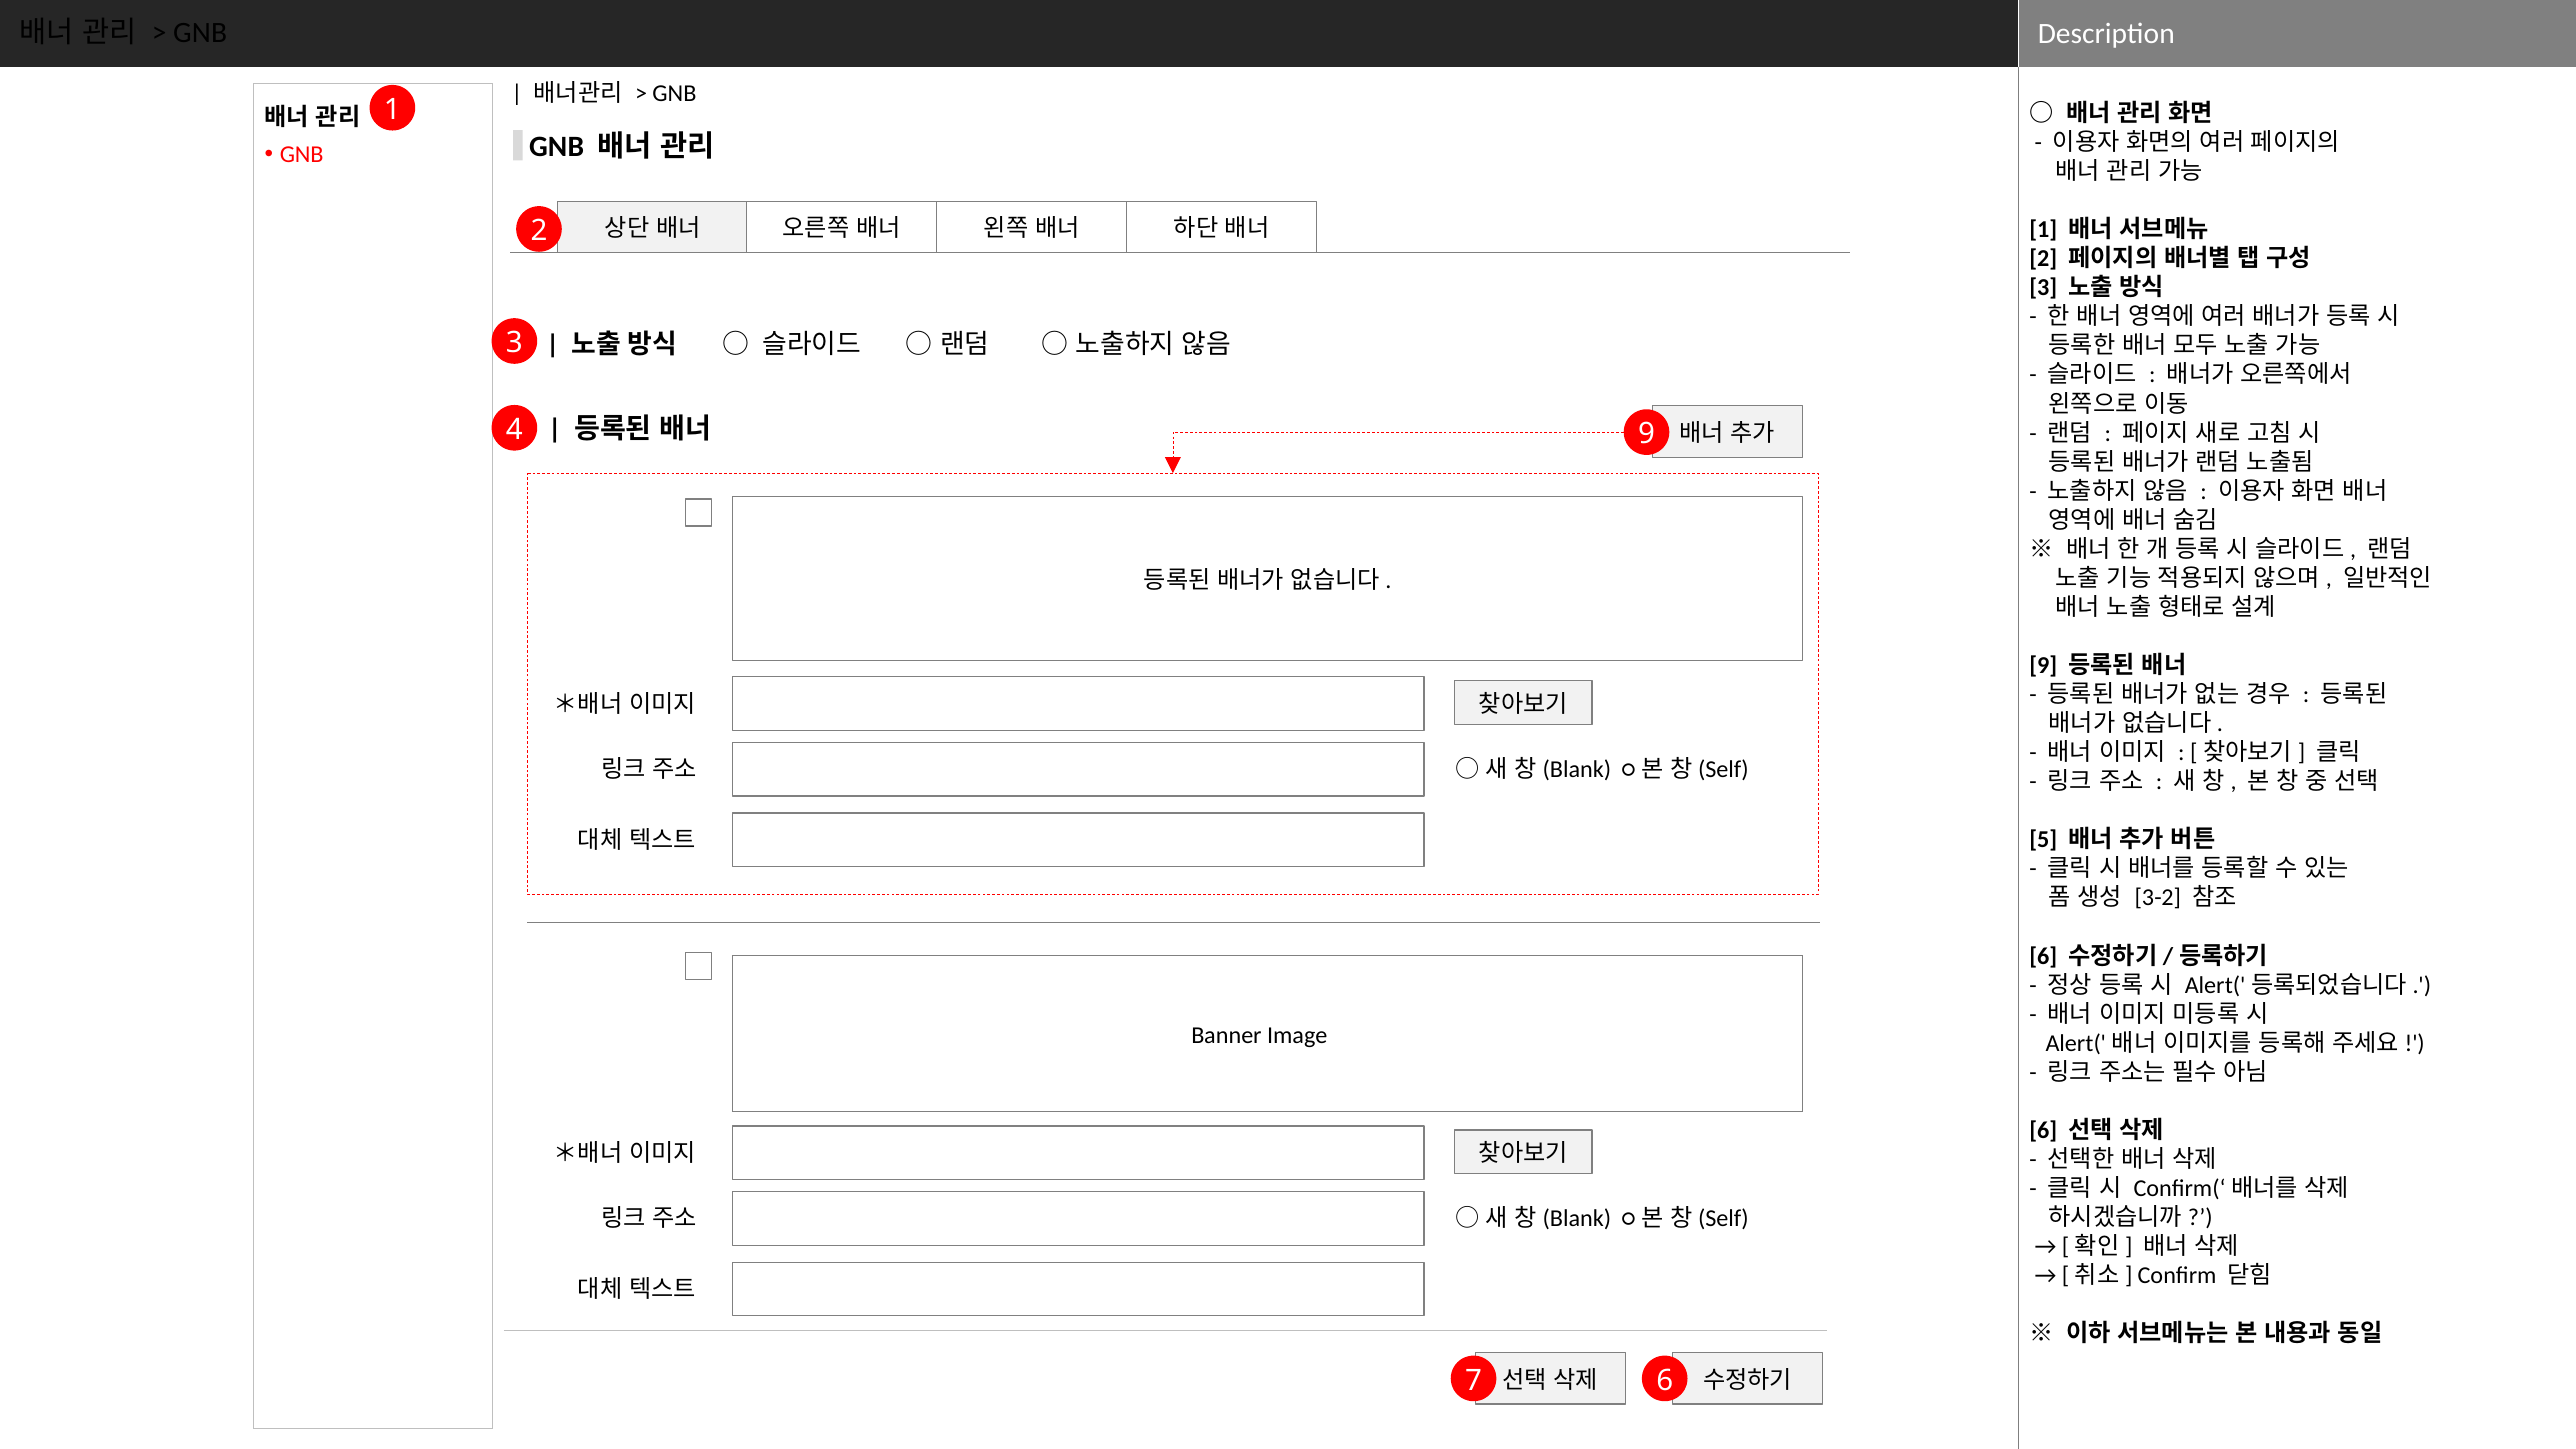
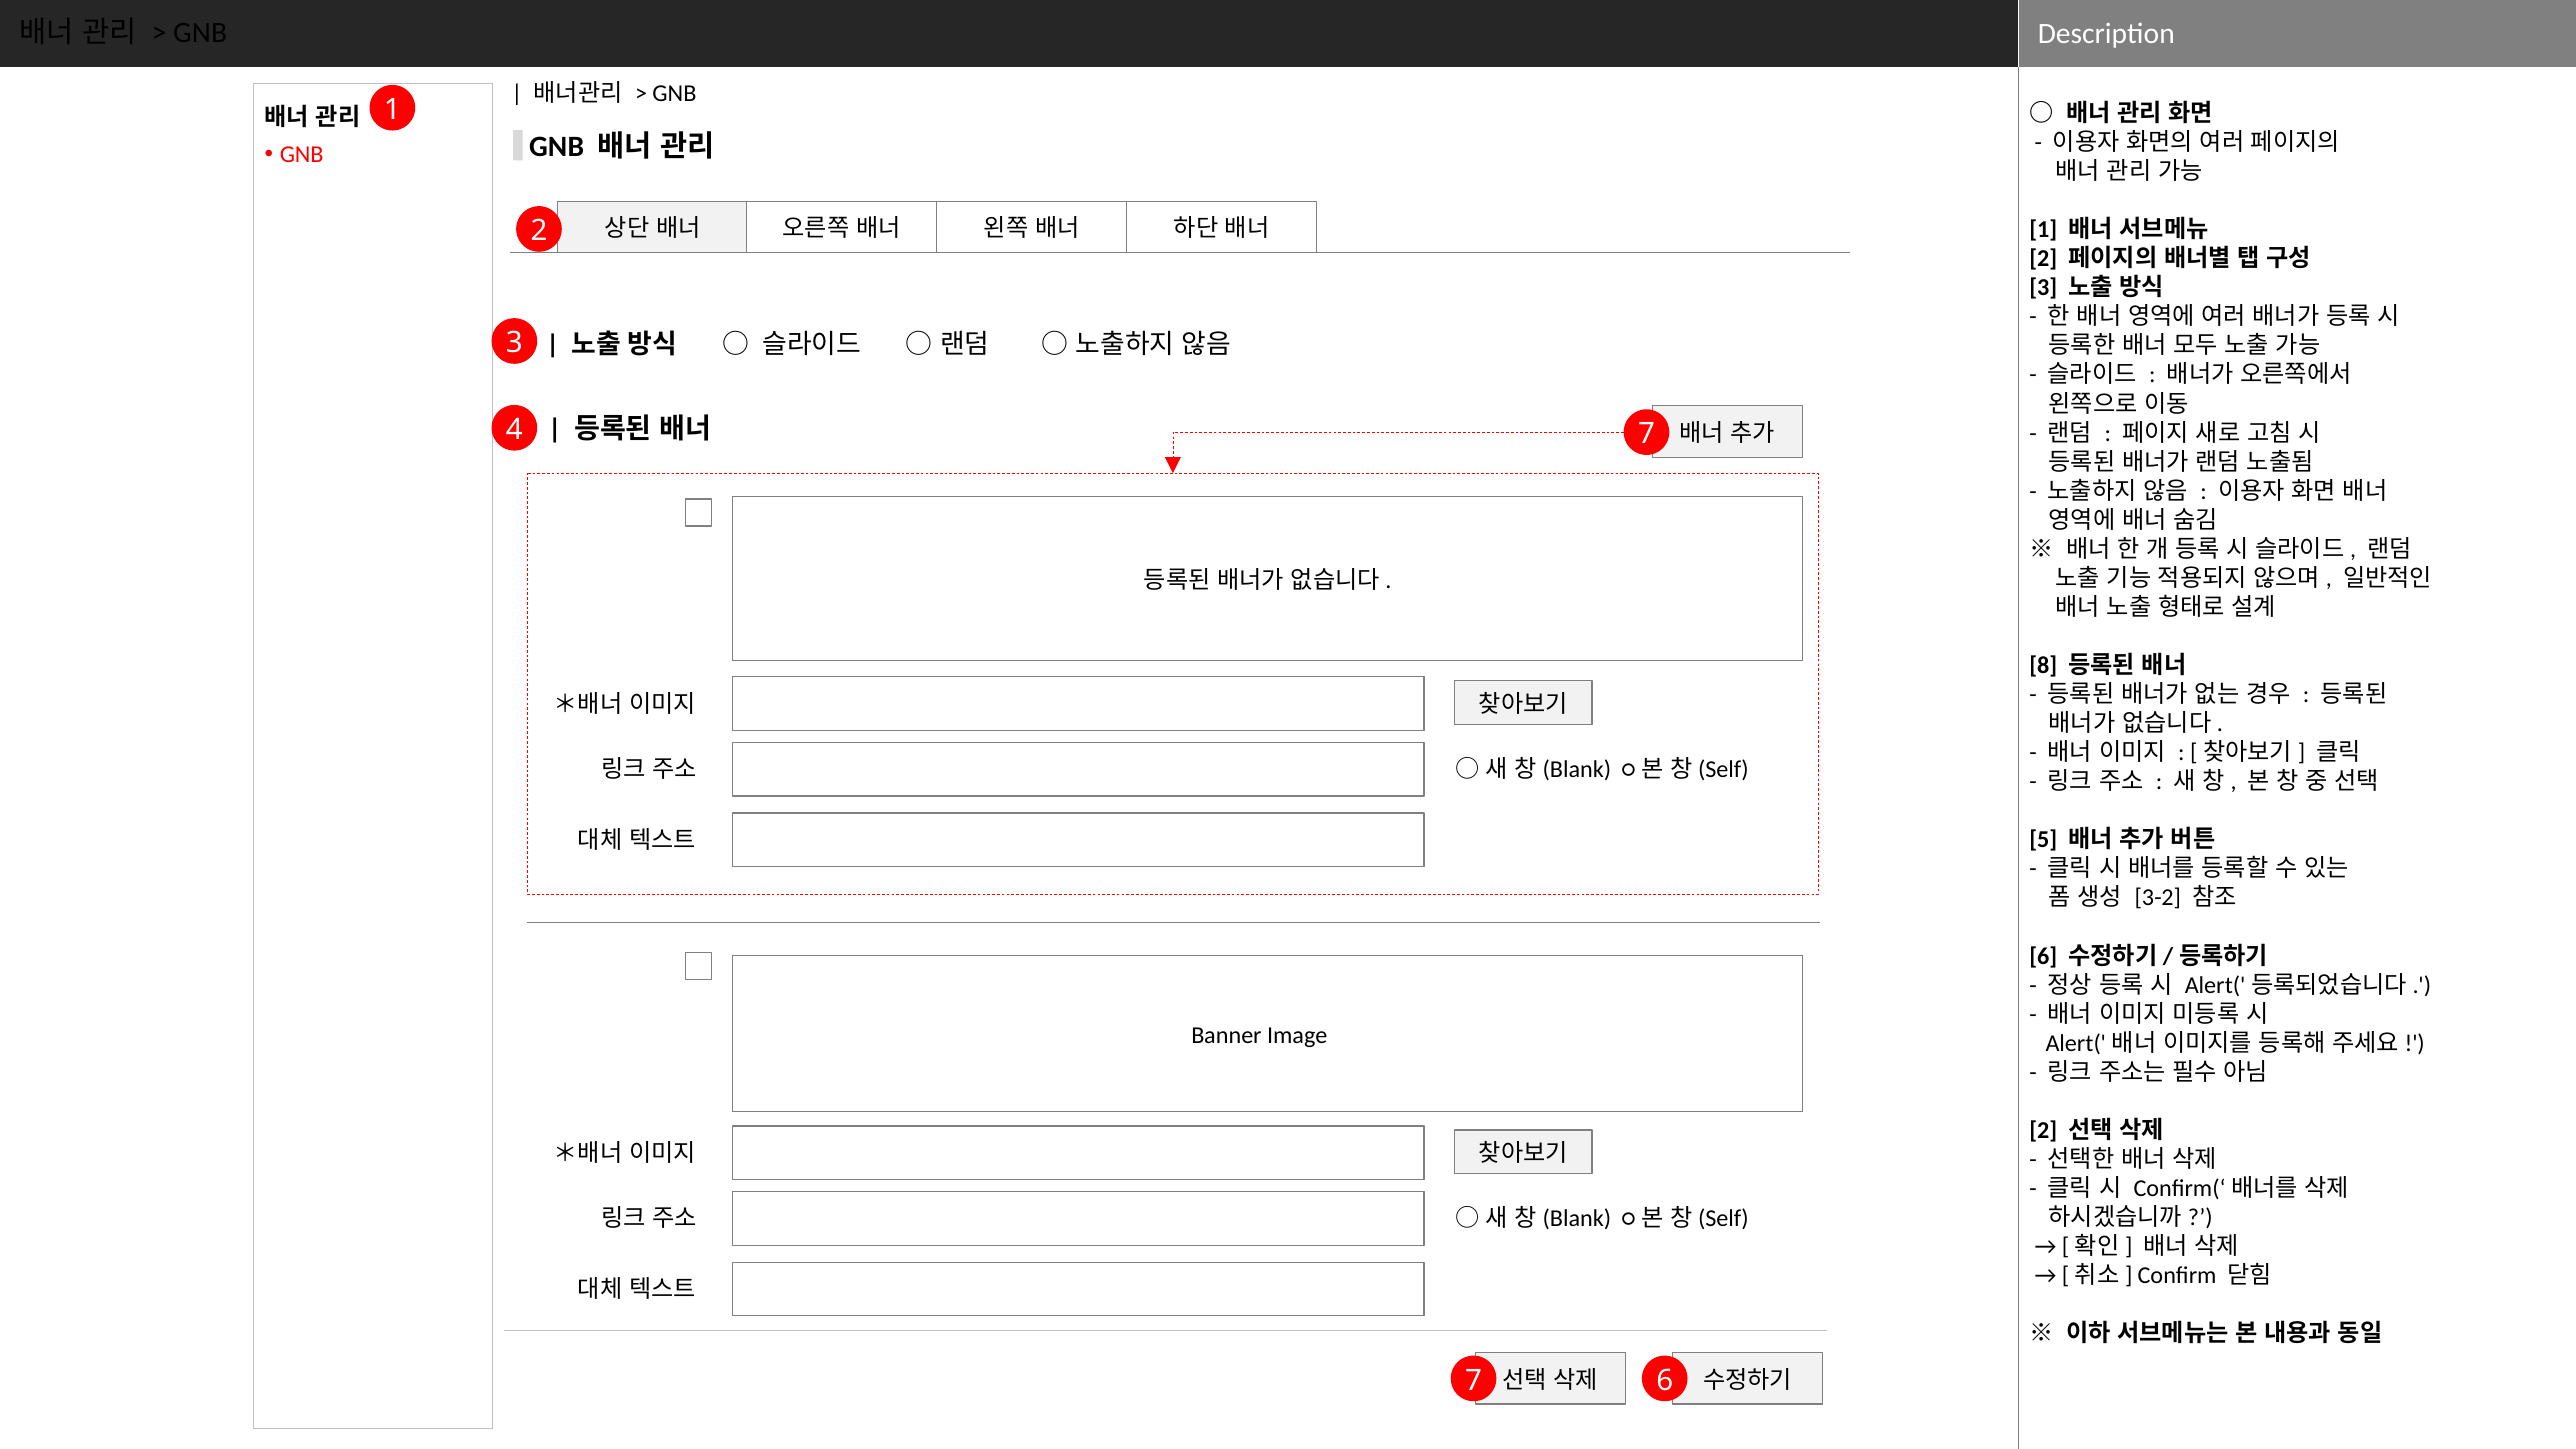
4 9: 9 -> 7 (1647, 434)
9: 9 -> 8 (2043, 666)
6: 6 -> 2 (2043, 1130)
